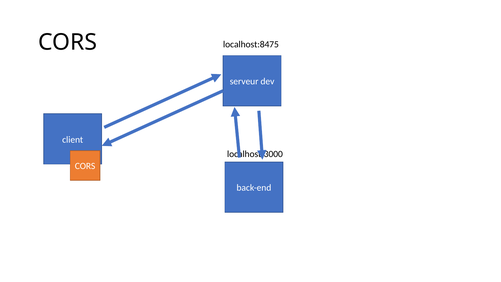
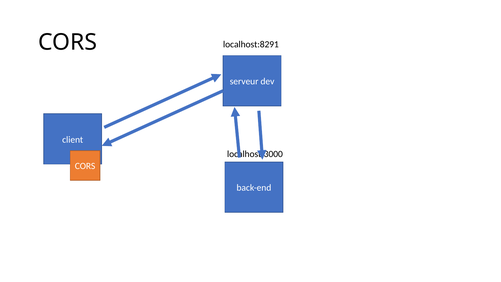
localhost:8475: localhost:8475 -> localhost:8291 (251, 44)
